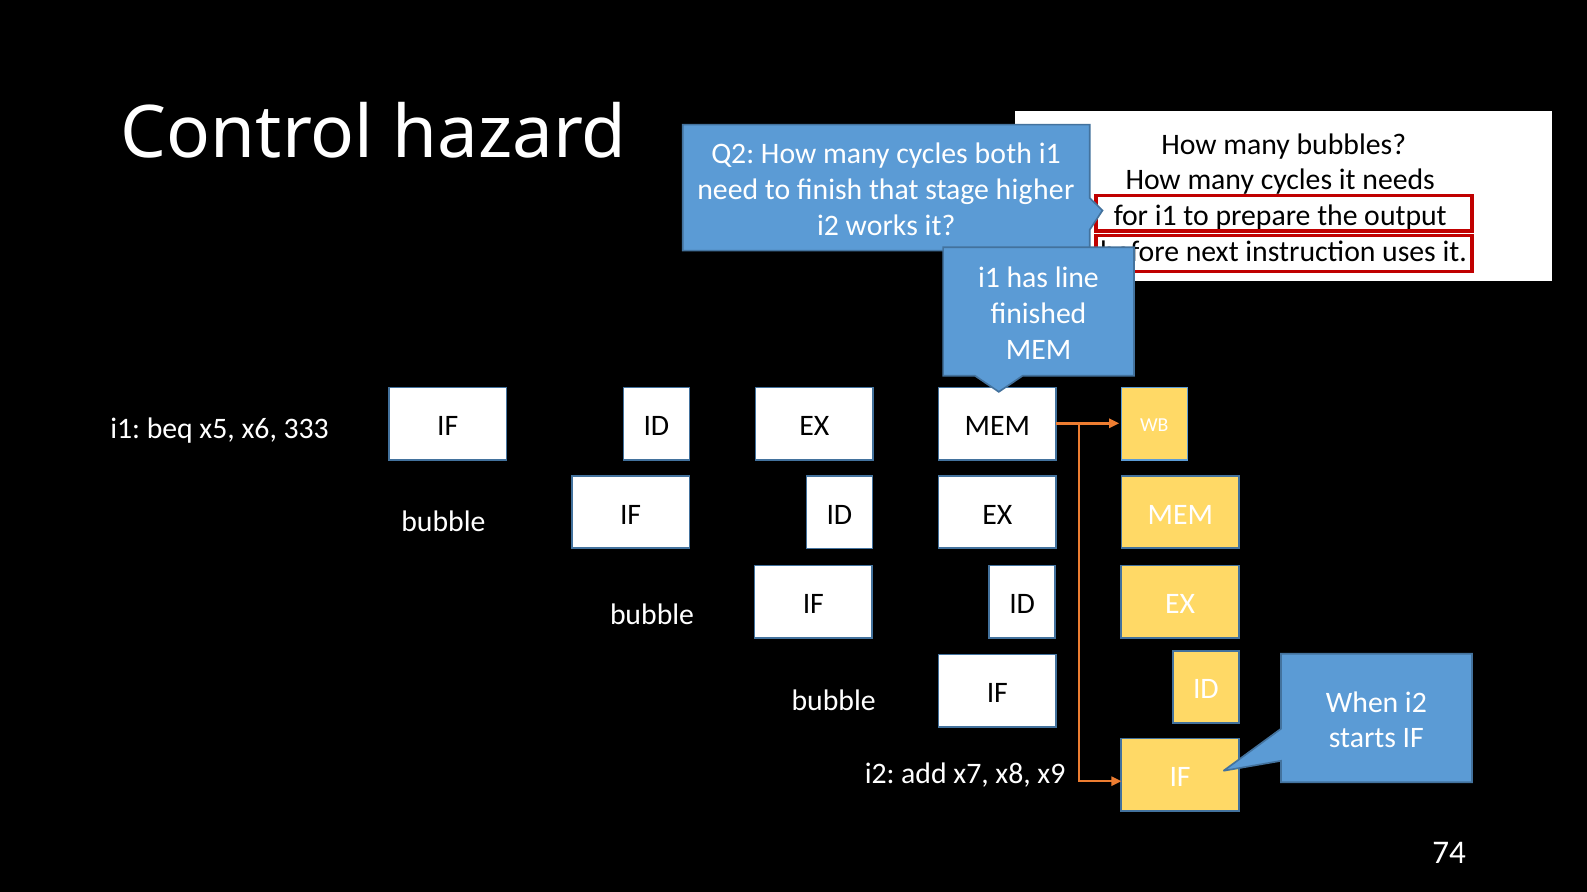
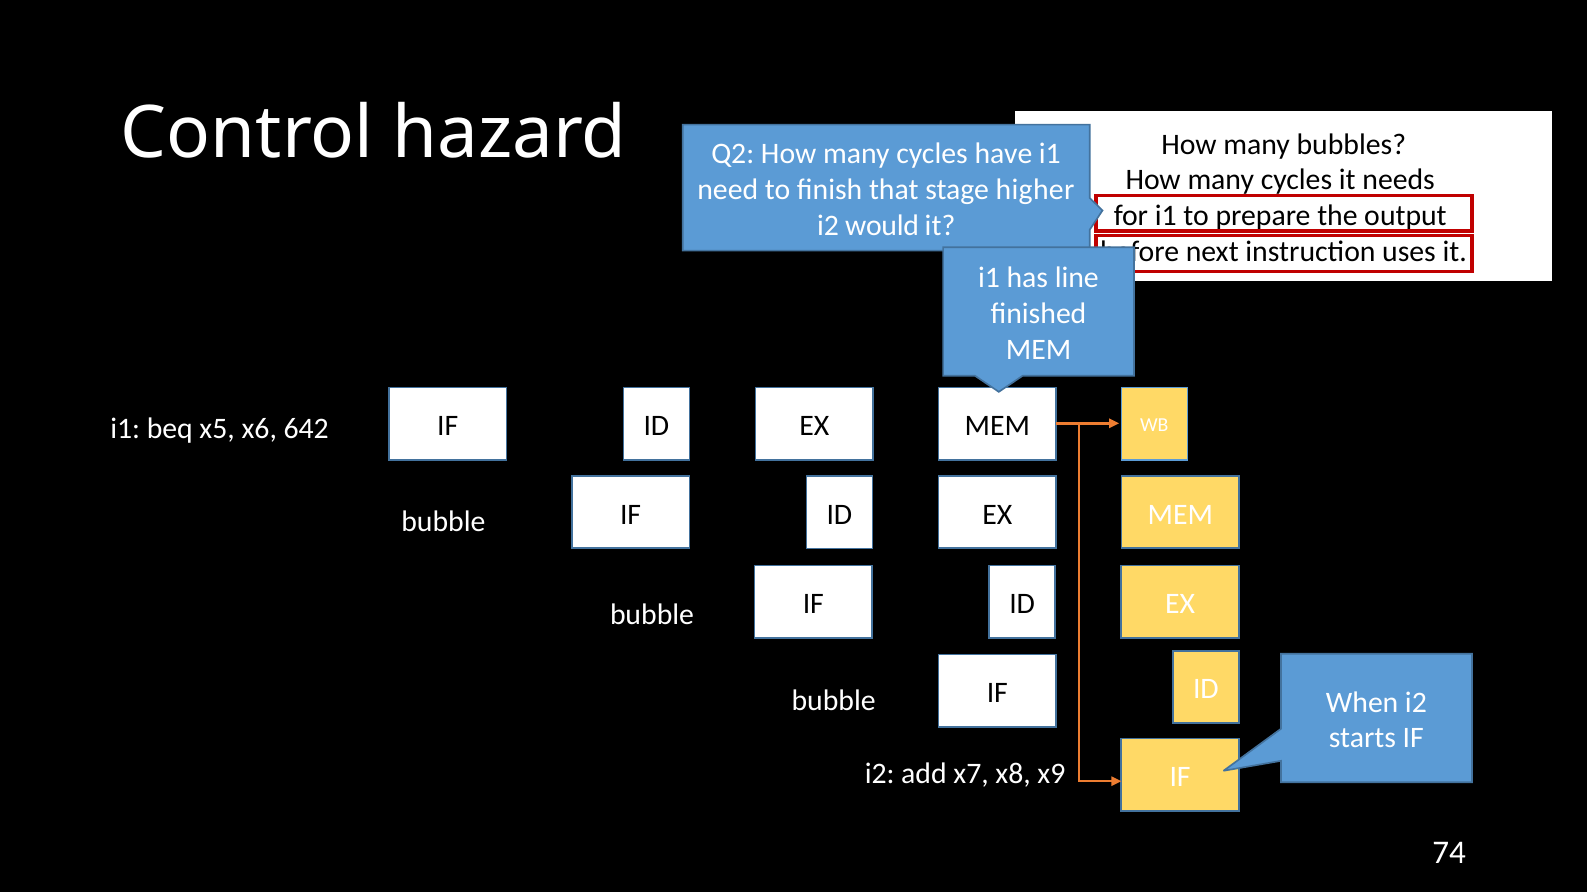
both: both -> have (1003, 154)
works: works -> would (882, 226)
333: 333 -> 642 (306, 429)
